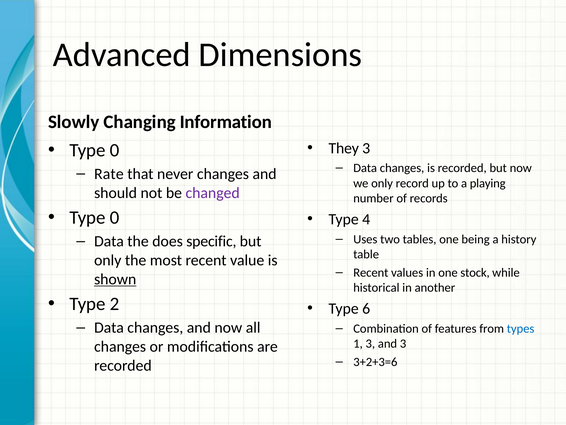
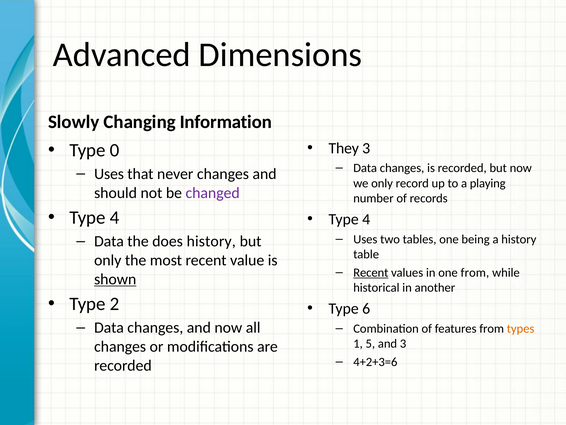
Rate: Rate -> Uses (109, 174)
0: 0 -> 4 (115, 217)
does specific: specific -> history (211, 241)
Recent underline: none -> present (371, 272)
one stock: stock -> from (475, 272)
types colour: blue -> orange (521, 328)
1 3: 3 -> 5 (370, 343)
3+2+3=6: 3+2+3=6 -> 4+2+3=6 (375, 362)
